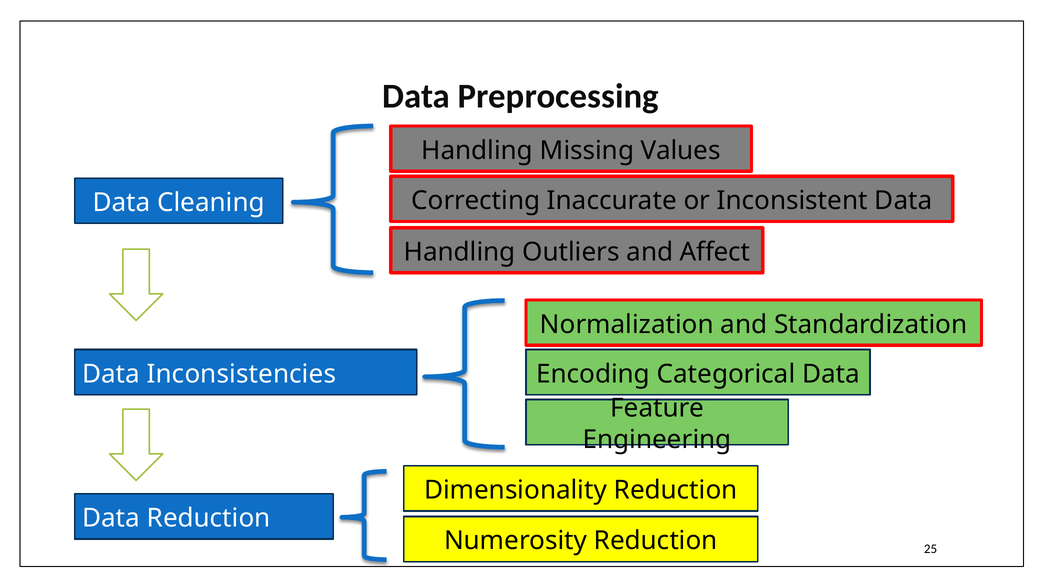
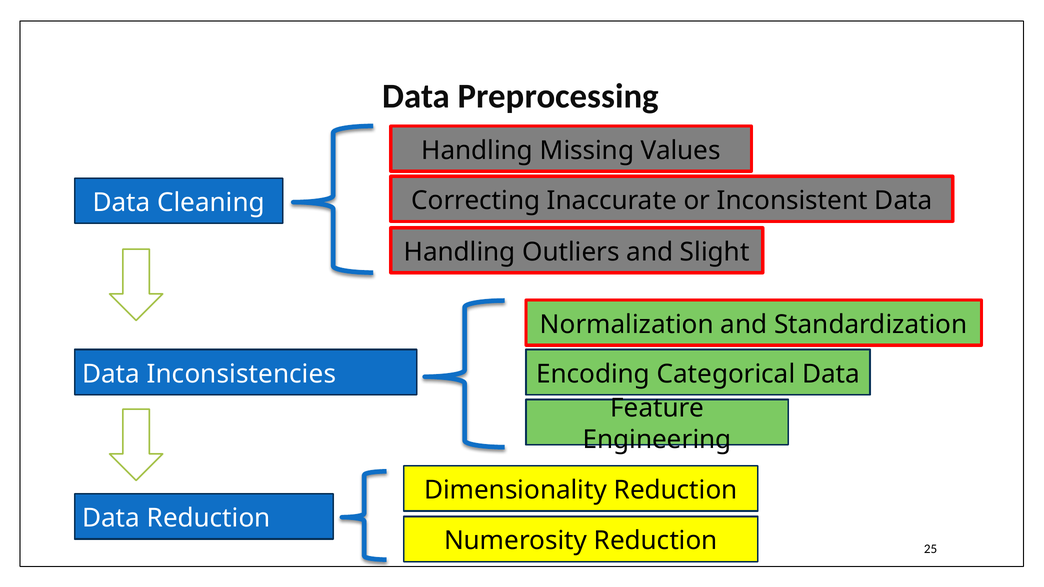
Affect: Affect -> Slight (715, 252)
